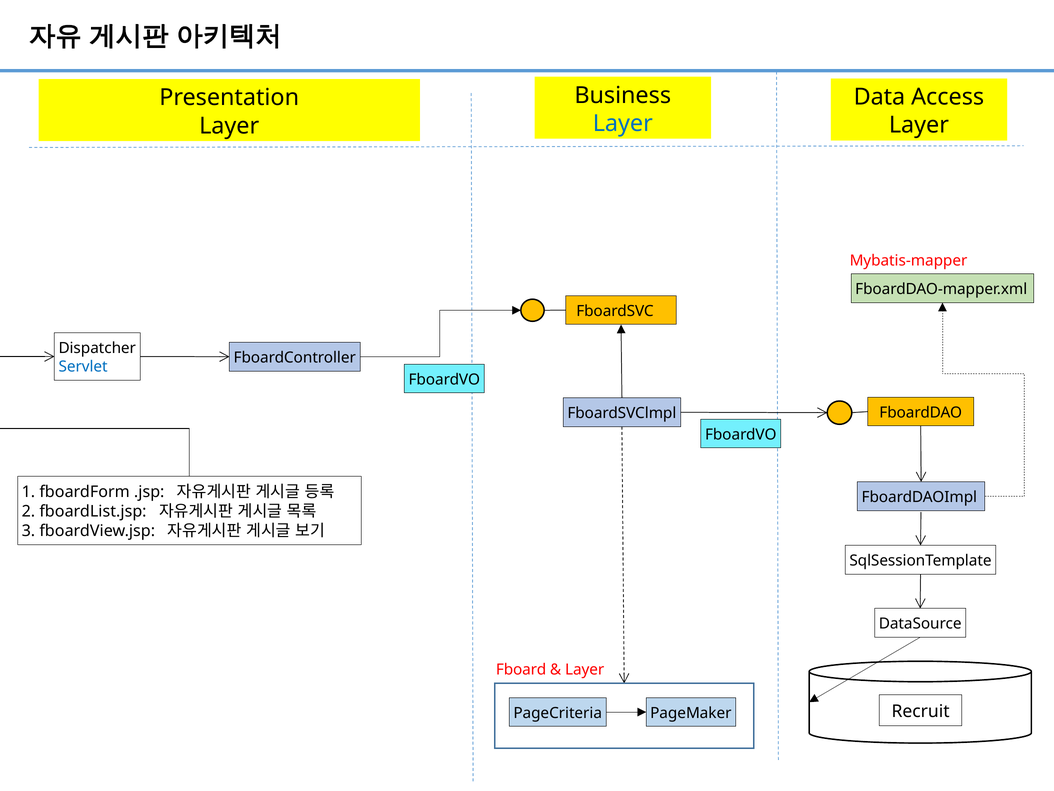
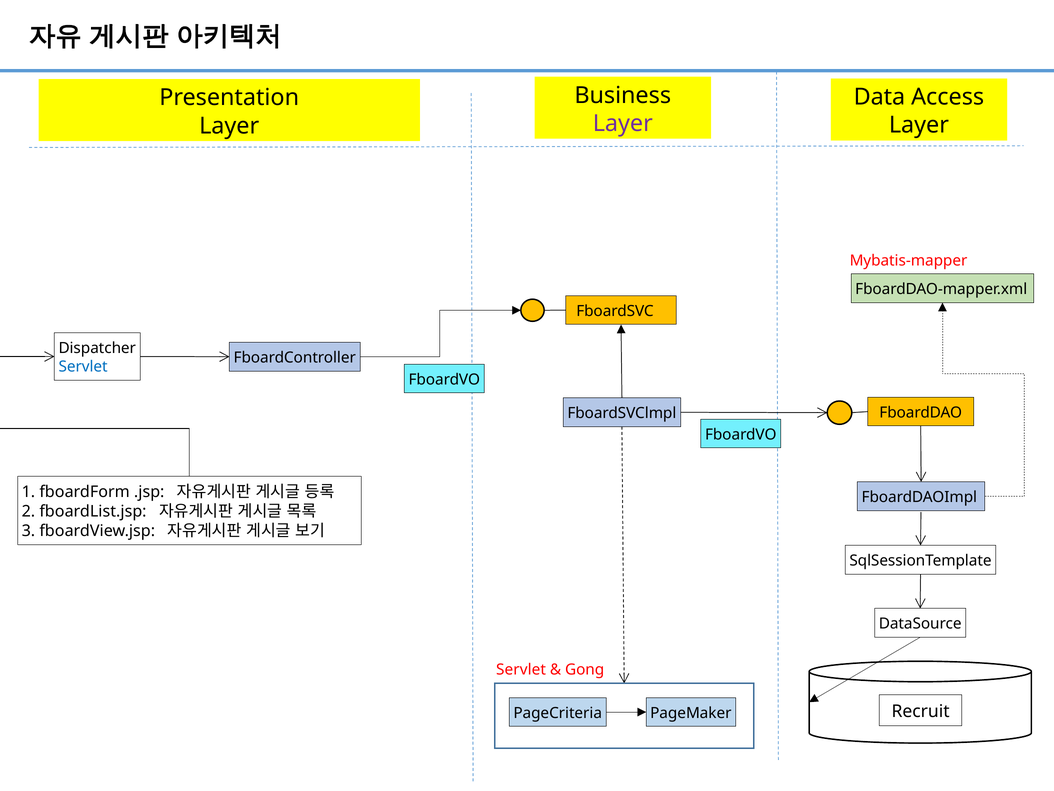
Layer colour: blue -> purple (623, 123)
Fboard: Fboard -> Servlet (521, 669)
Layer: Layer -> Gong (585, 669)
